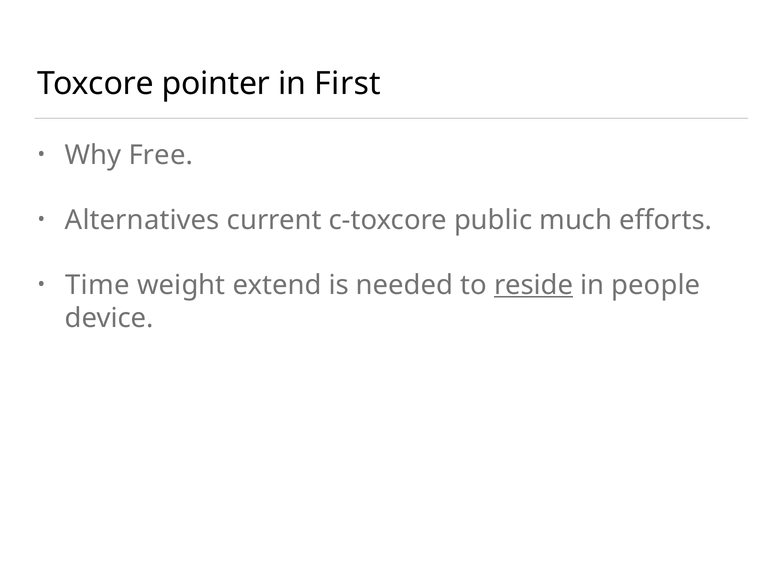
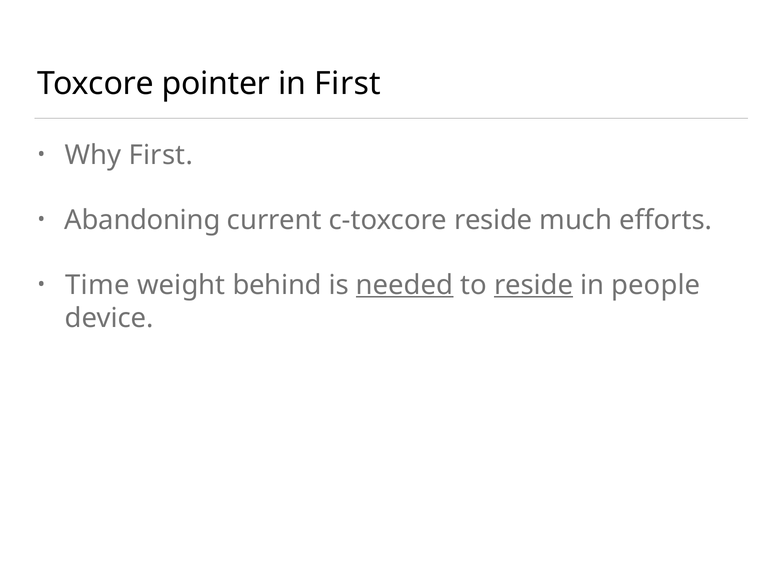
Why Free: Free -> First (161, 155)
Alternatives: Alternatives -> Abandoning (142, 220)
c-toxcore public: public -> reside (493, 220)
extend: extend -> behind (277, 285)
needed underline: none -> present (405, 285)
